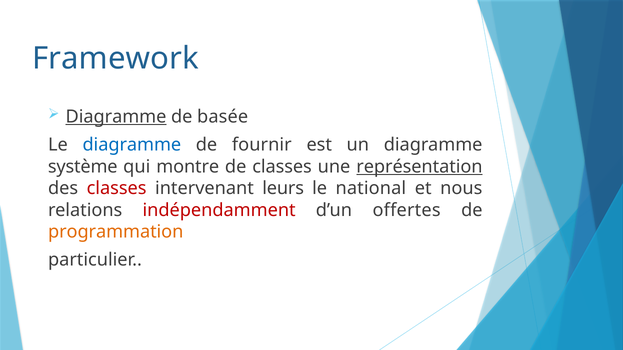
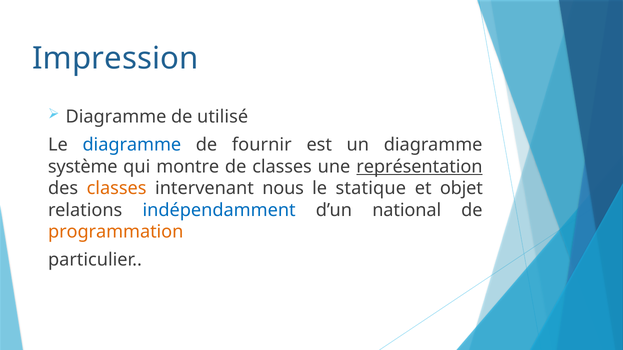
Framework: Framework -> Impression (115, 58)
Diagramme underline: present -> none (116, 117)
basée: basée -> utilisé (223, 117)
classes colour: red -> orange (117, 189)
leurs: leurs -> nous (283, 189)
national: national -> statique (371, 189)
nous: nous -> objet (461, 189)
indépendamment colour: red -> blue (219, 210)
offertes: offertes -> national (407, 210)
